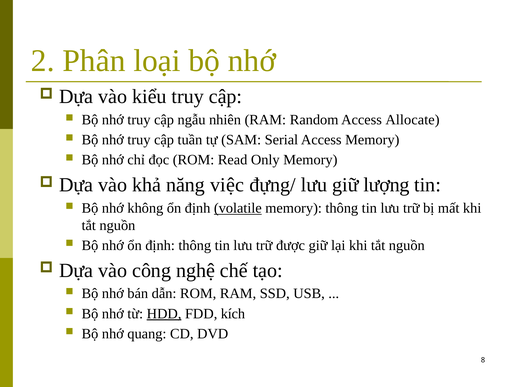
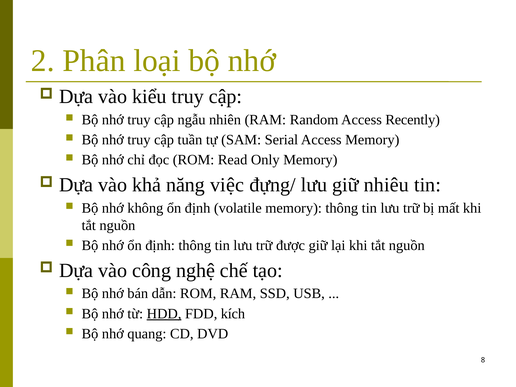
Allocate: Allocate -> Recently (413, 120)
lượng: lượng -> nhiêu (386, 185)
volatile underline: present -> none (238, 208)
